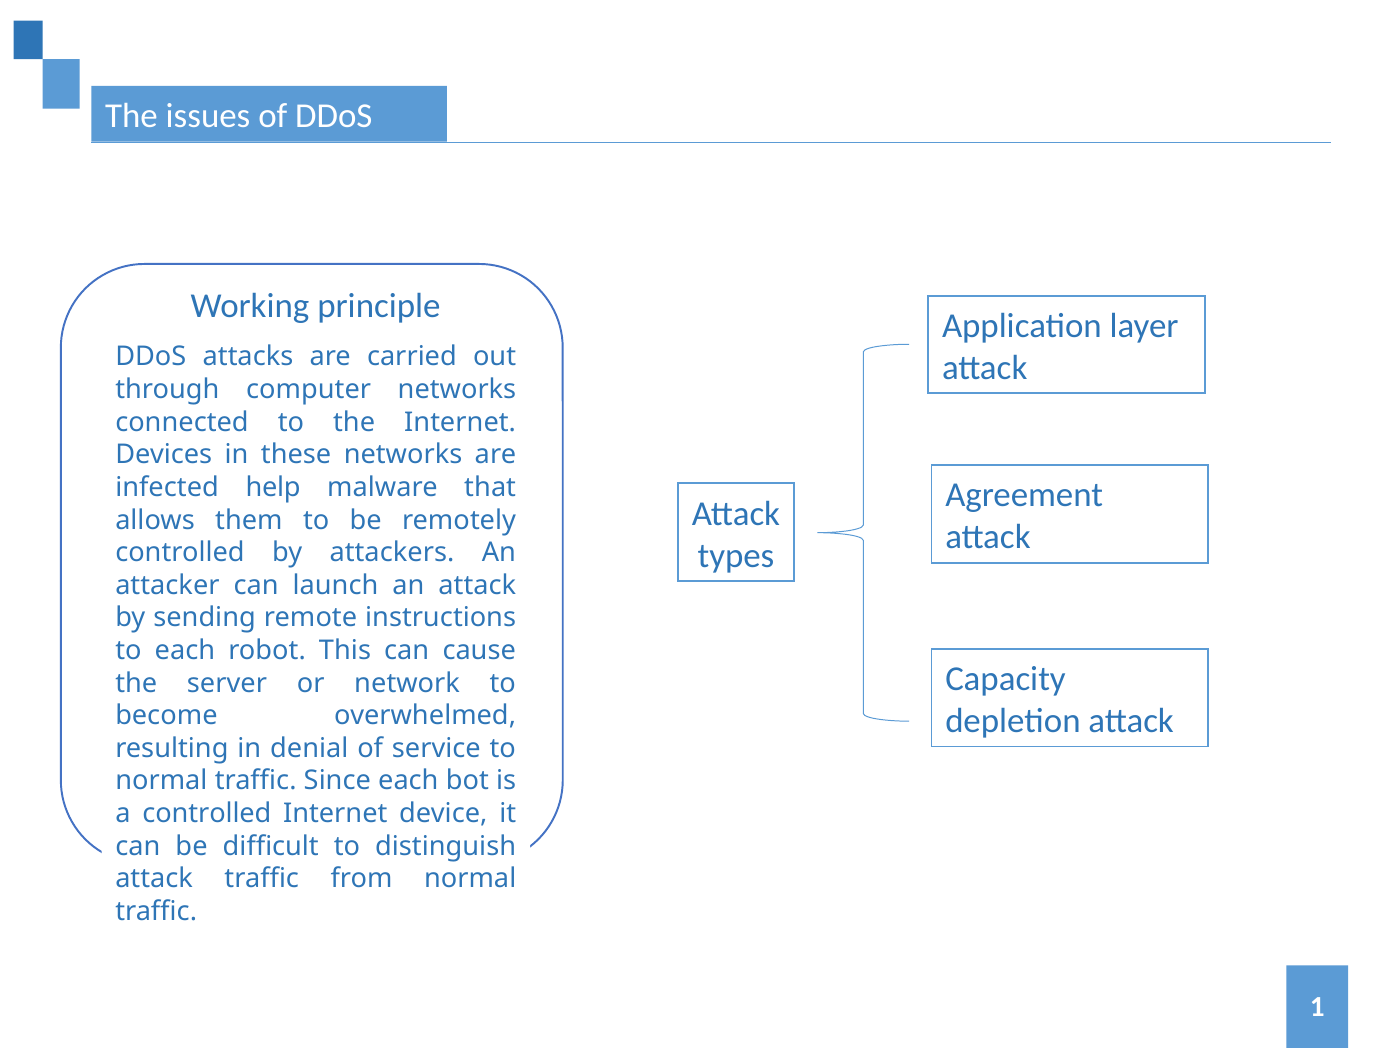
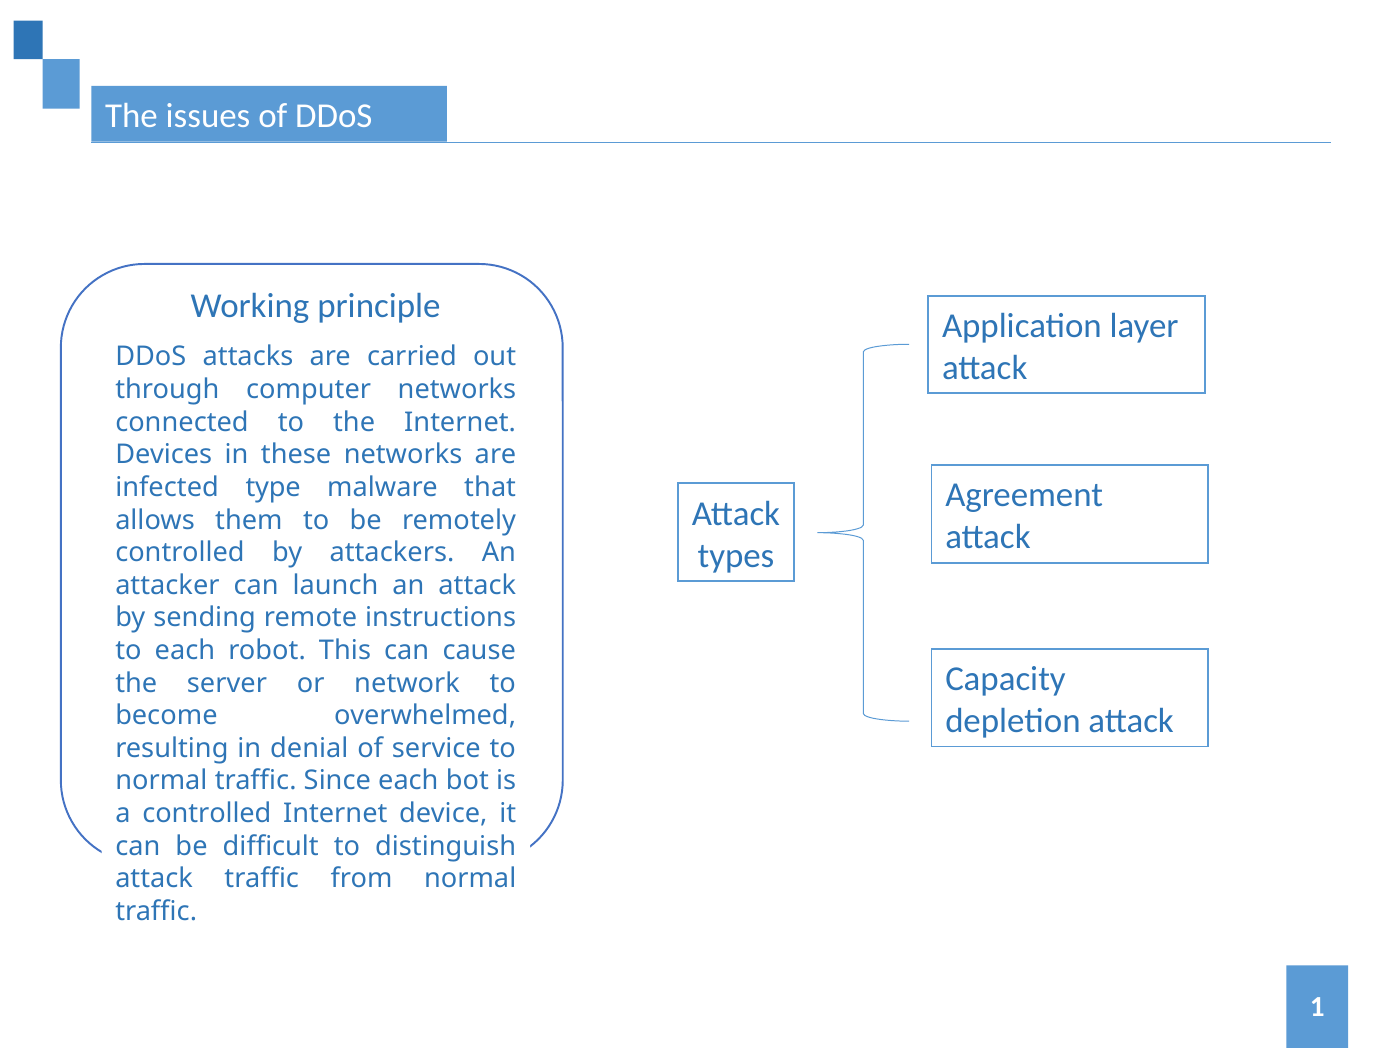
help: help -> type (273, 487)
